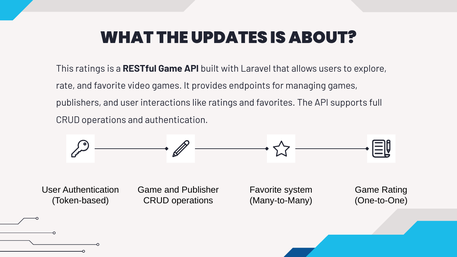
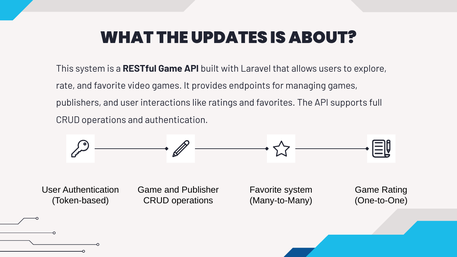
This ratings: ratings -> system (90, 69)
